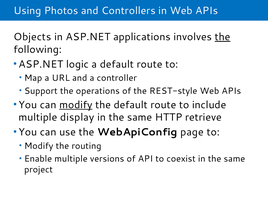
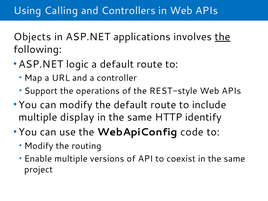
Photos: Photos -> Calling (61, 11)
modify underline: present -> none (76, 105)
retrieve: retrieve -> identify (203, 117)
page: page -> code (192, 132)
